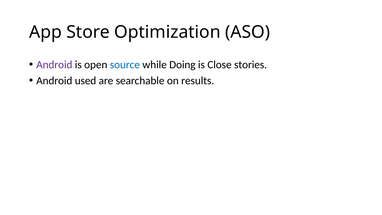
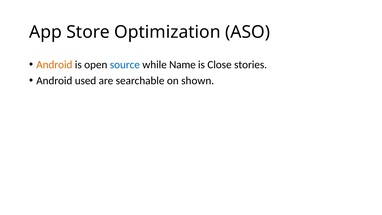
Android colour: purple -> orange (54, 65)
Doing: Doing -> Name (182, 65)
results: results -> shown (198, 81)
